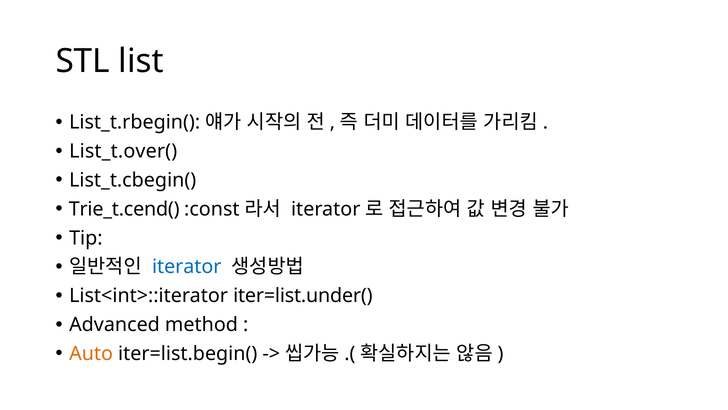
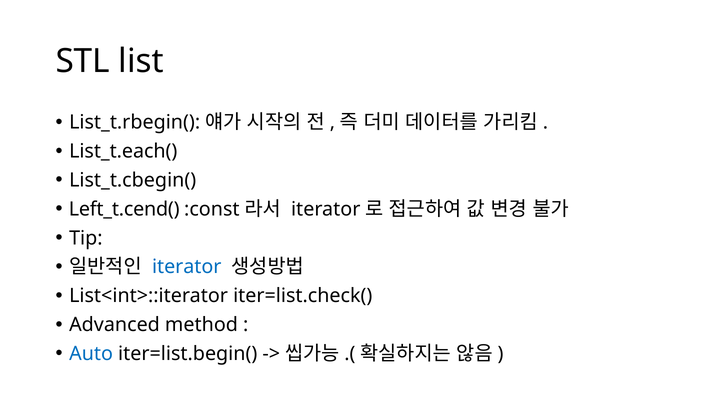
List_t.over(: List_t.over( -> List_t.each( (123, 151)
Trie_t.cend(: Trie_t.cend( -> Left_t.cend( (124, 209)
iter=list.under(: iter=list.under( -> iter=list.check( (303, 295)
Auto colour: orange -> blue (91, 353)
